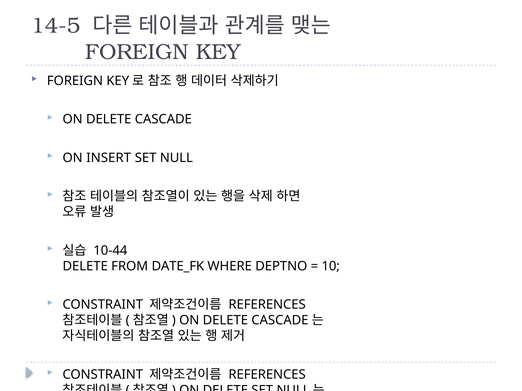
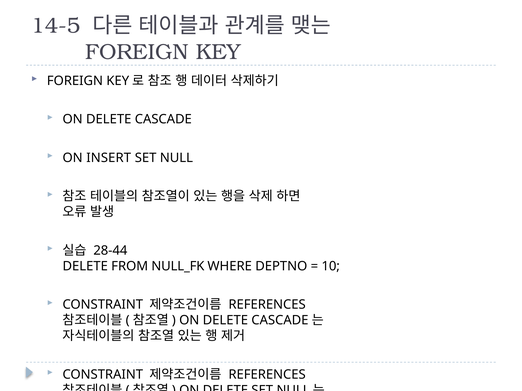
10-44: 10-44 -> 28-44 (110, 251)
DATE_FK: DATE_FK -> NULL_FK (178, 266)
